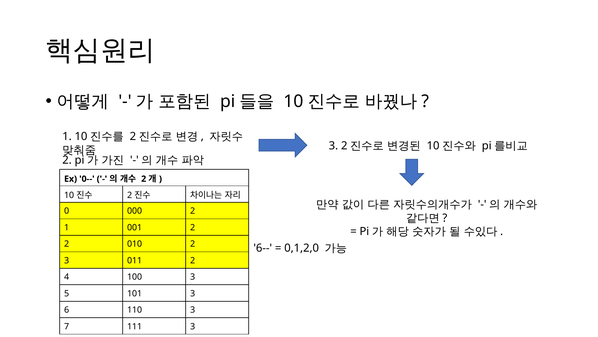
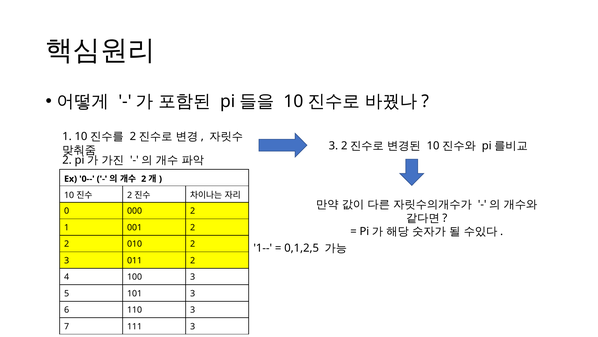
6--: 6-- -> 1-- (263, 248)
0,1,2,0: 0,1,2,0 -> 0,1,2,5 (302, 248)
